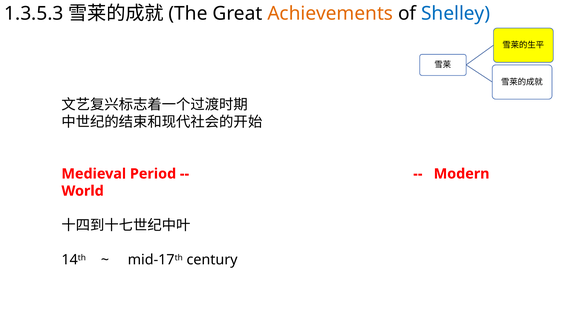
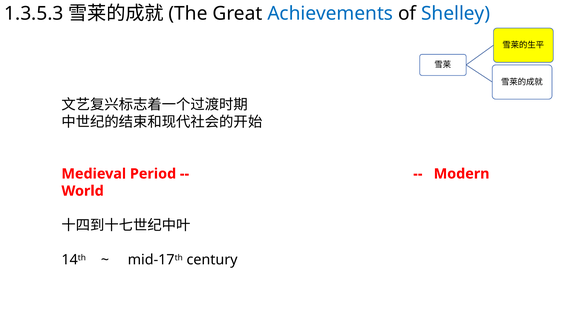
Achievements colour: orange -> blue (330, 14)
